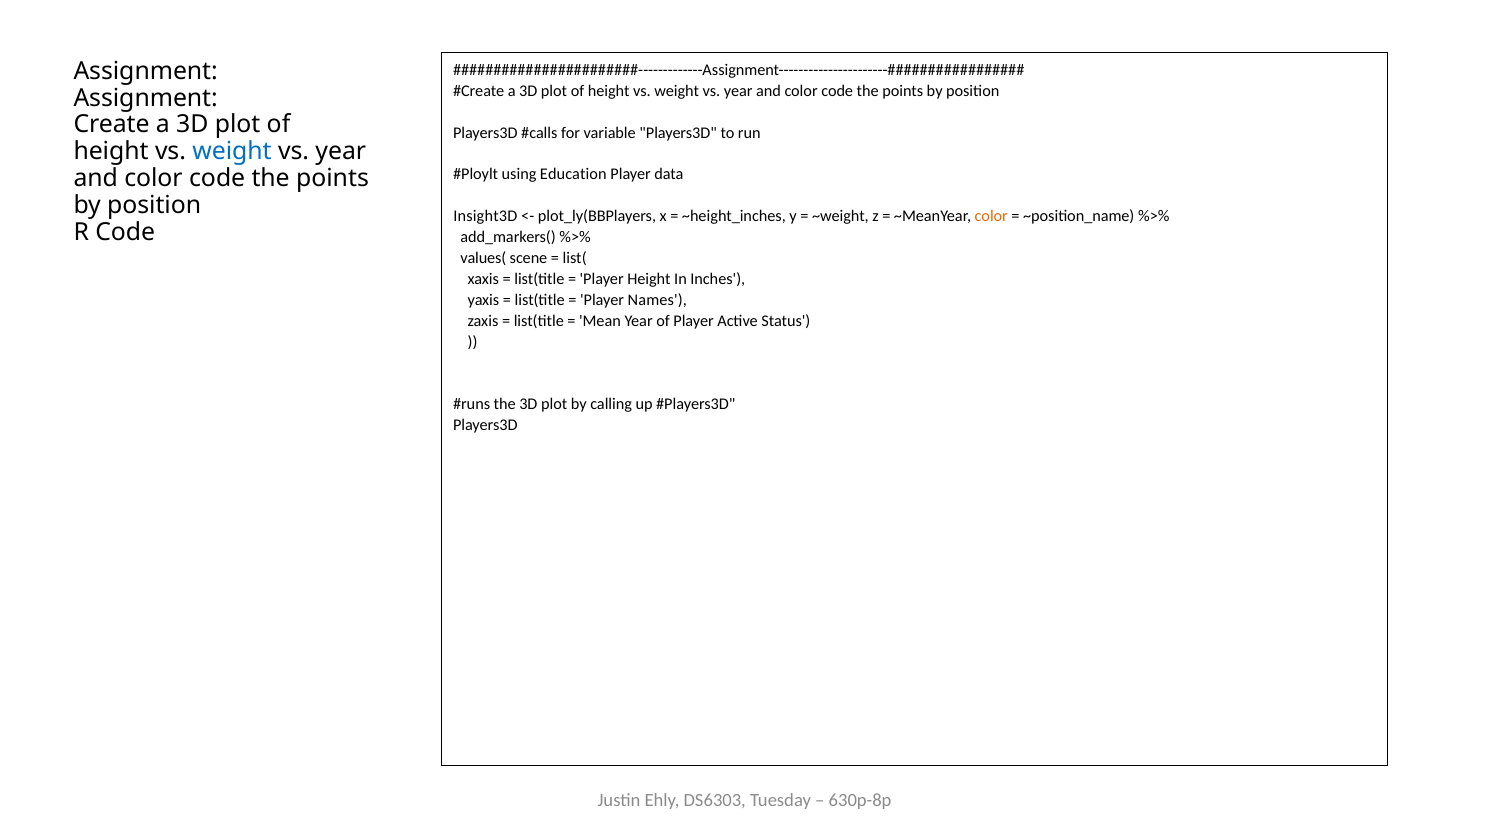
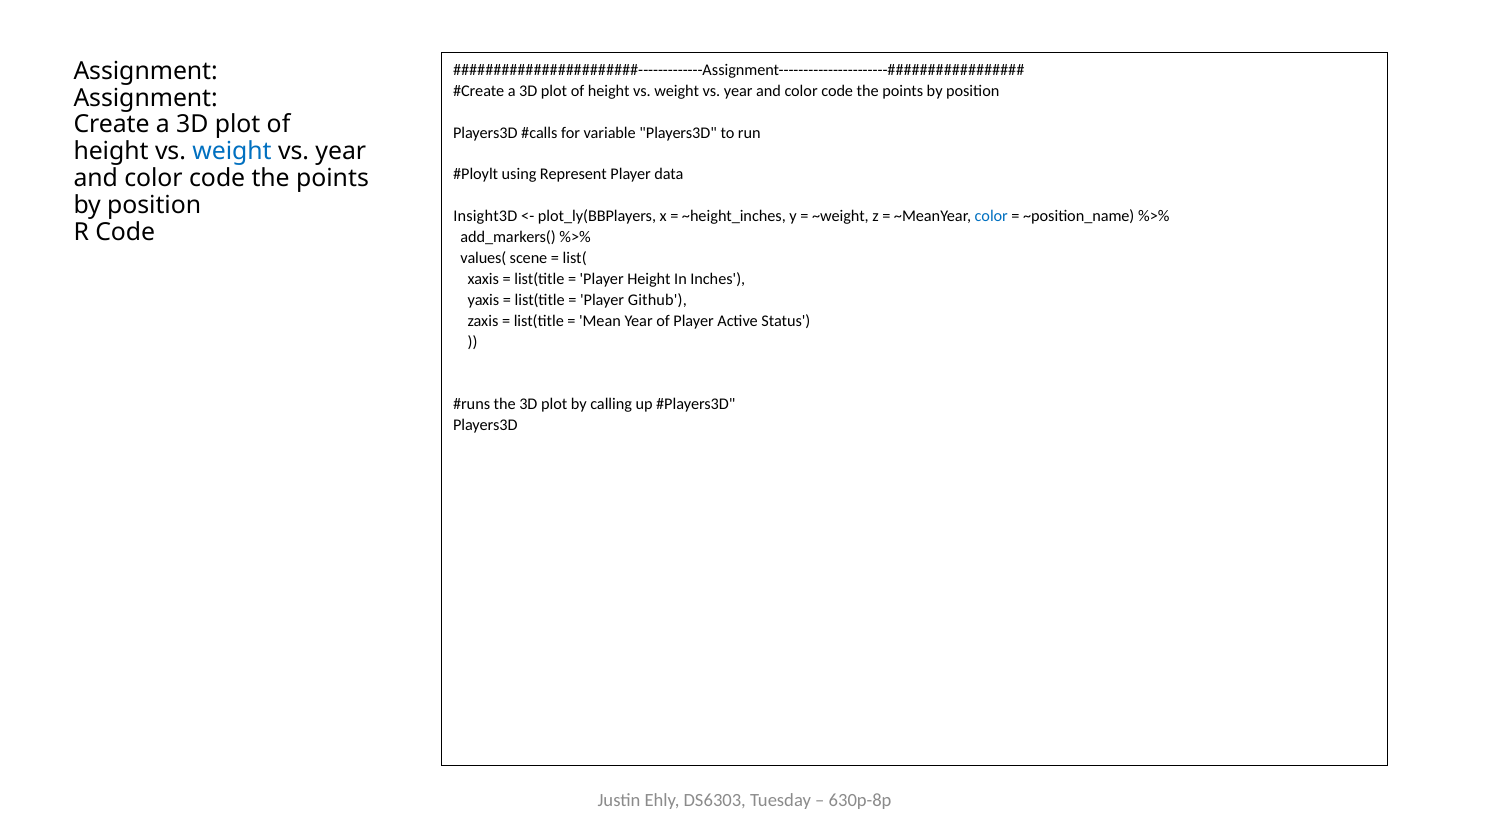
Education: Education -> Represent (573, 175)
color colour: orange -> blue (991, 216)
Names: Names -> Github (657, 300)
